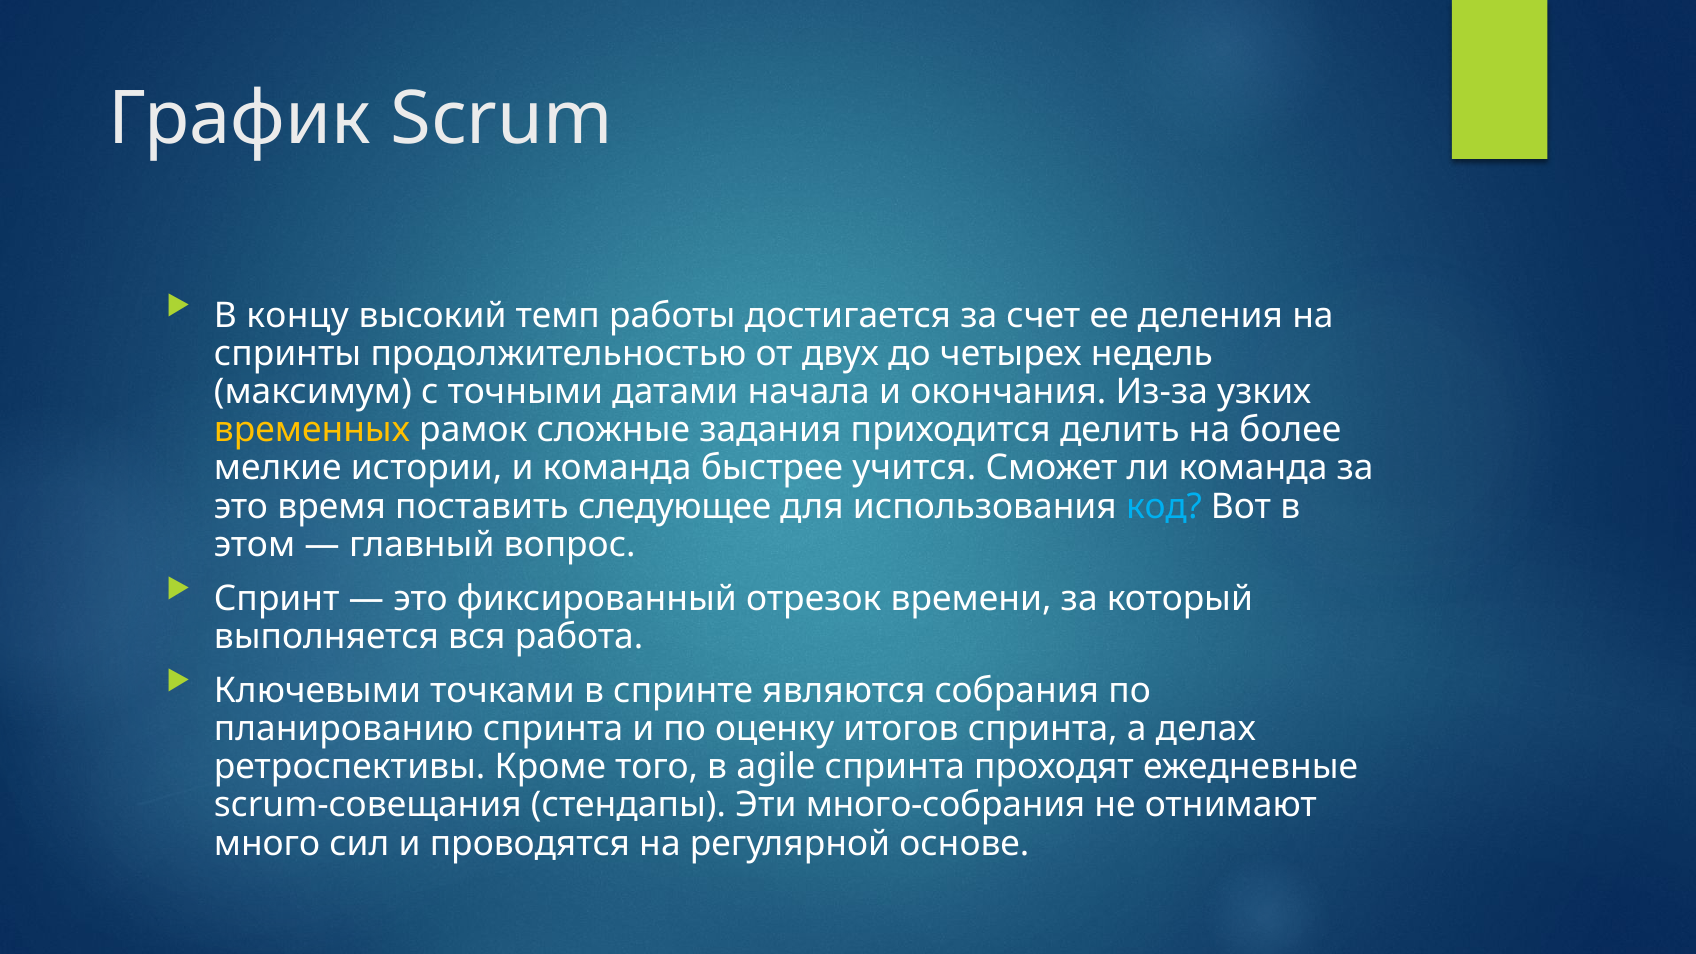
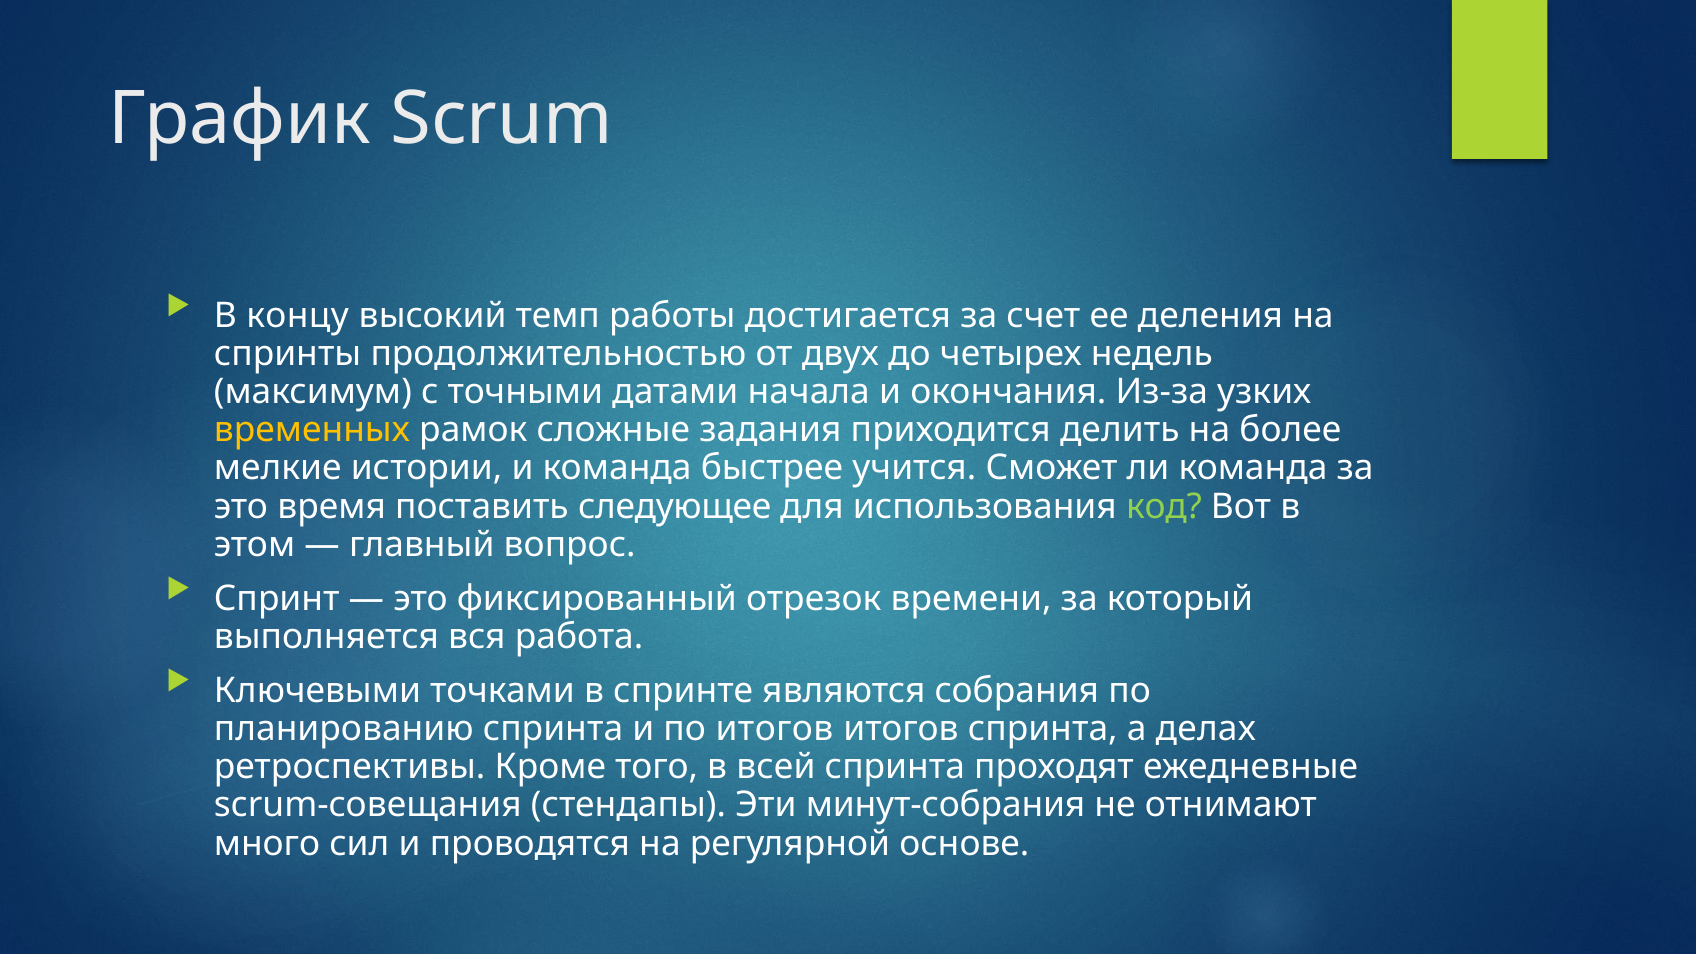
код colour: light blue -> light green (1164, 506)
по оценку: оценку -> итогов (774, 729)
agile: agile -> всей (776, 767)
много-собрания: много-собрания -> минут-собрания (946, 805)
